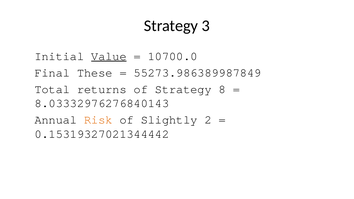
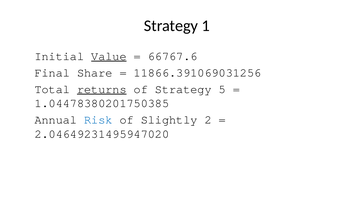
3: 3 -> 1 (206, 26)
10700.0: 10700.0 -> 66767.6 (173, 56)
These: These -> Share (95, 73)
55273.986389987849: 55273.986389987849 -> 11866.391069031256 (197, 73)
returns underline: none -> present (102, 89)
8: 8 -> 5 (222, 89)
8.03332976276840143: 8.03332976276840143 -> 1.04478380201750385 (102, 103)
Risk colour: orange -> blue (98, 120)
0.15319327021344442: 0.15319327021344442 -> 2.04649231495947020 (102, 134)
